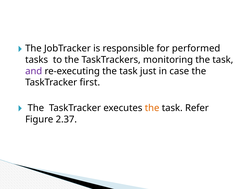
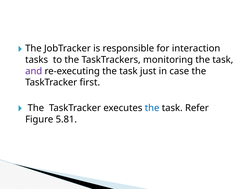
performed: performed -> interaction (196, 48)
the colour: orange -> blue (152, 108)
2.37: 2.37 -> 5.81 (66, 119)
